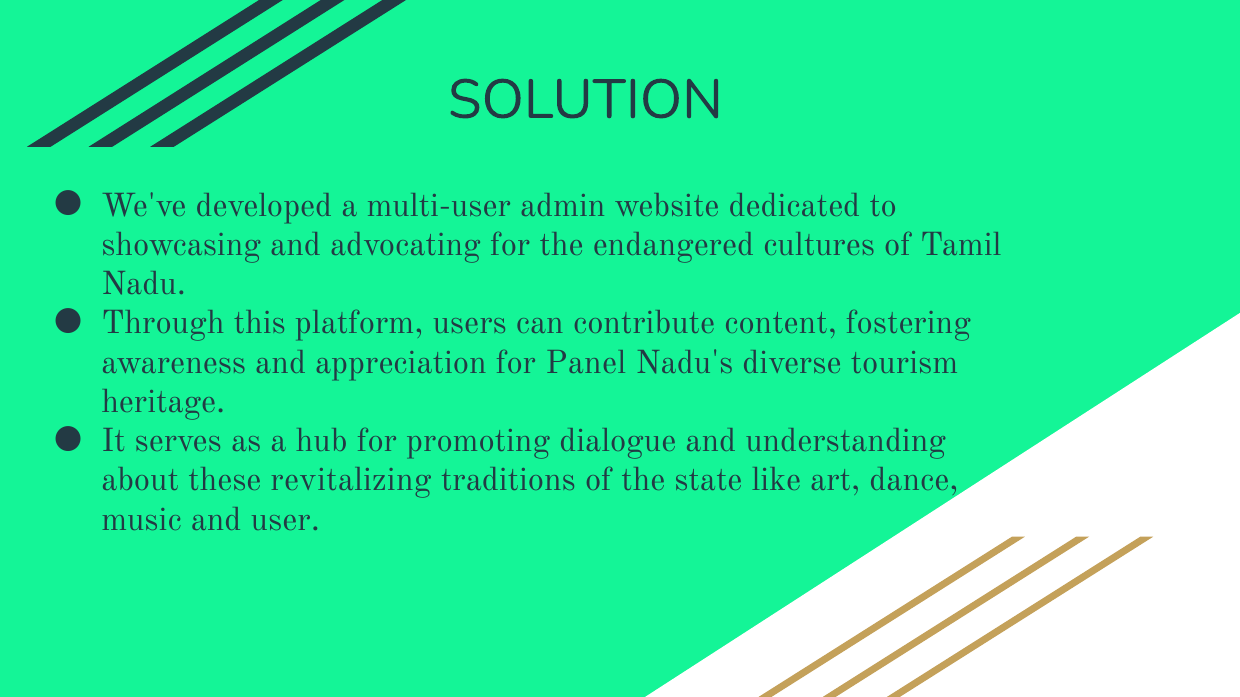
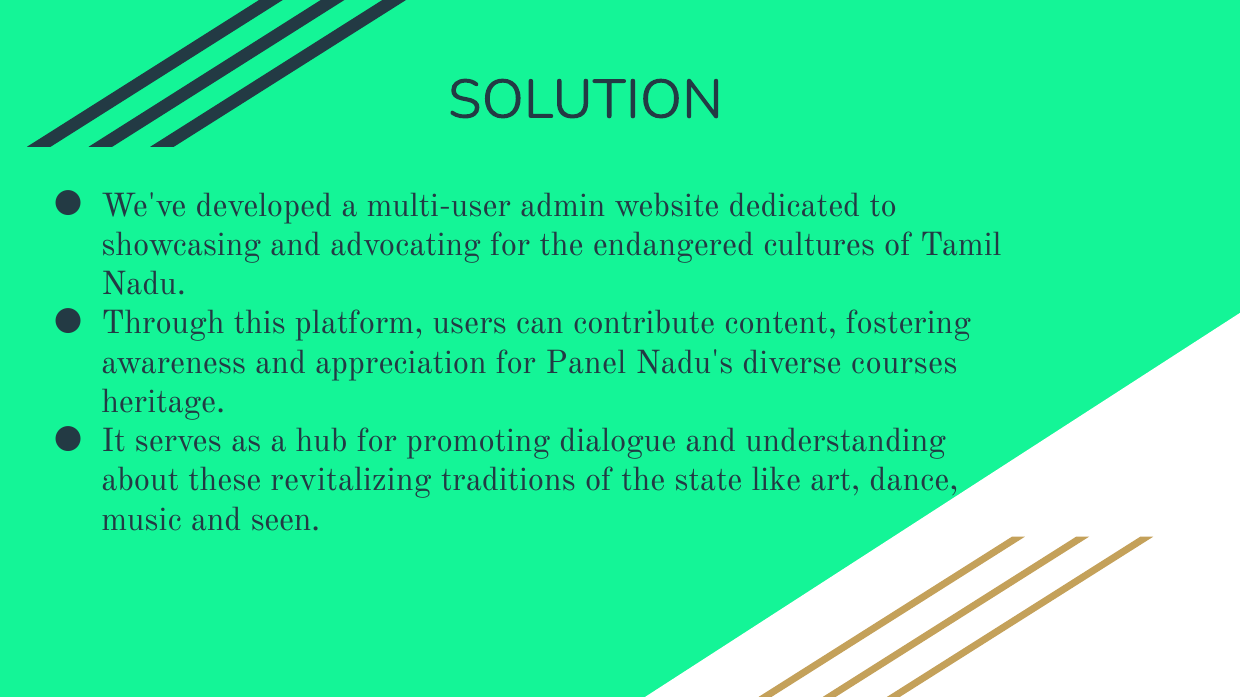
tourism: tourism -> courses (904, 363)
user: user -> seen (285, 520)
